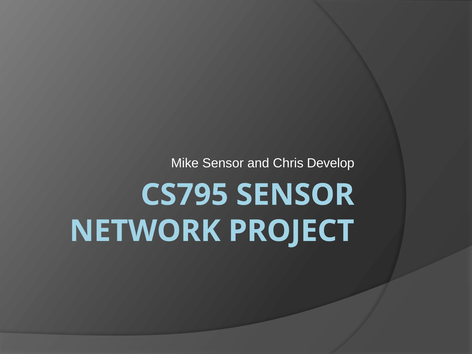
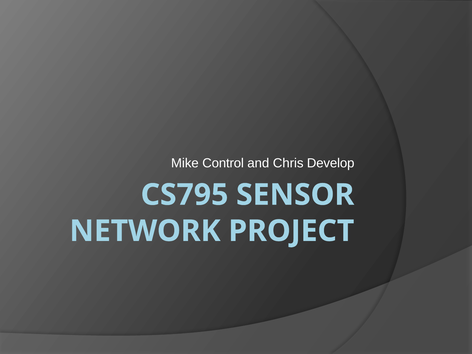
Mike Sensor: Sensor -> Control (223, 163)
